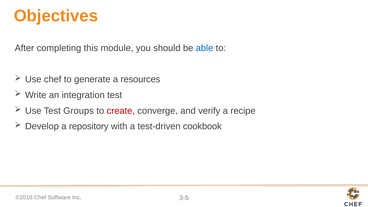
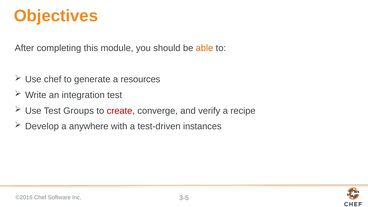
able colour: blue -> orange (205, 48)
repository: repository -> anywhere (89, 126)
cookbook: cookbook -> instances (202, 126)
